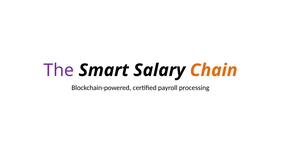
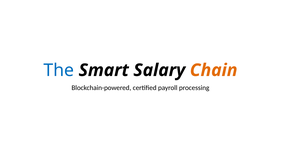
The colour: purple -> blue (59, 70)
